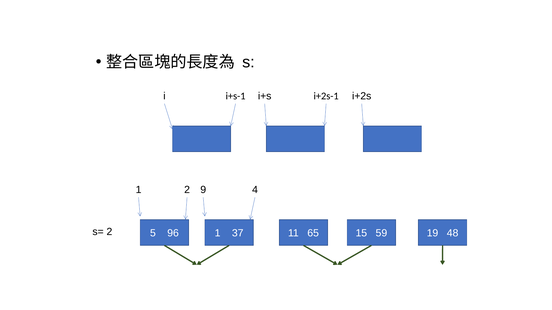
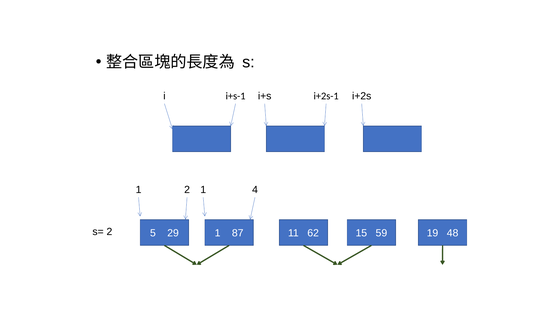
2 9: 9 -> 1 (203, 190)
96: 96 -> 29 (173, 234)
37: 37 -> 87 (238, 234)
65: 65 -> 62 (313, 234)
